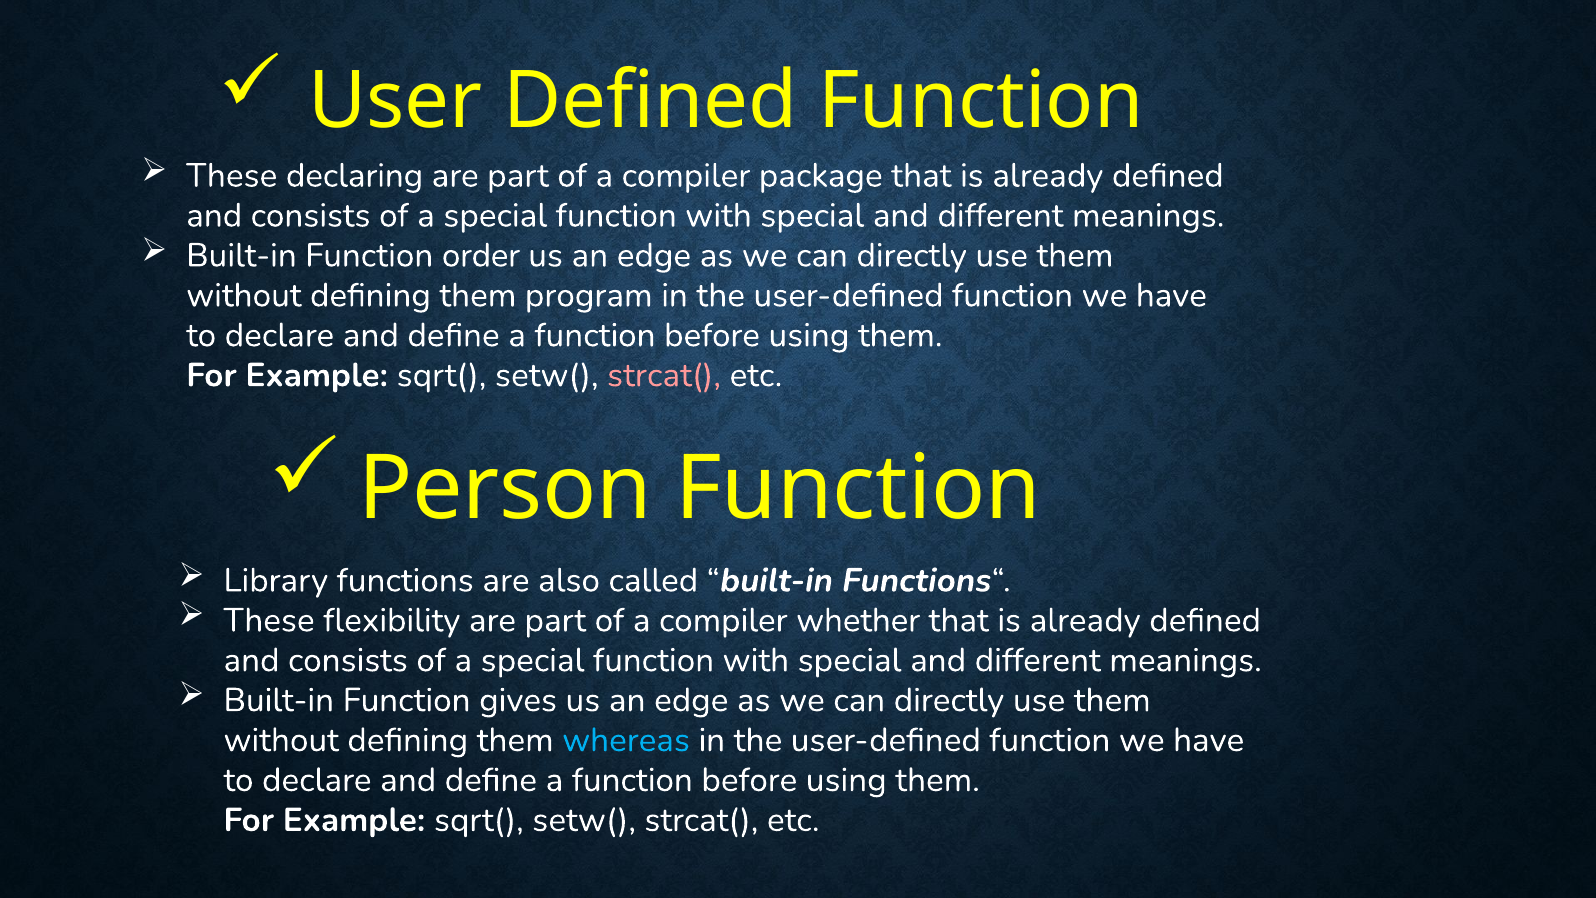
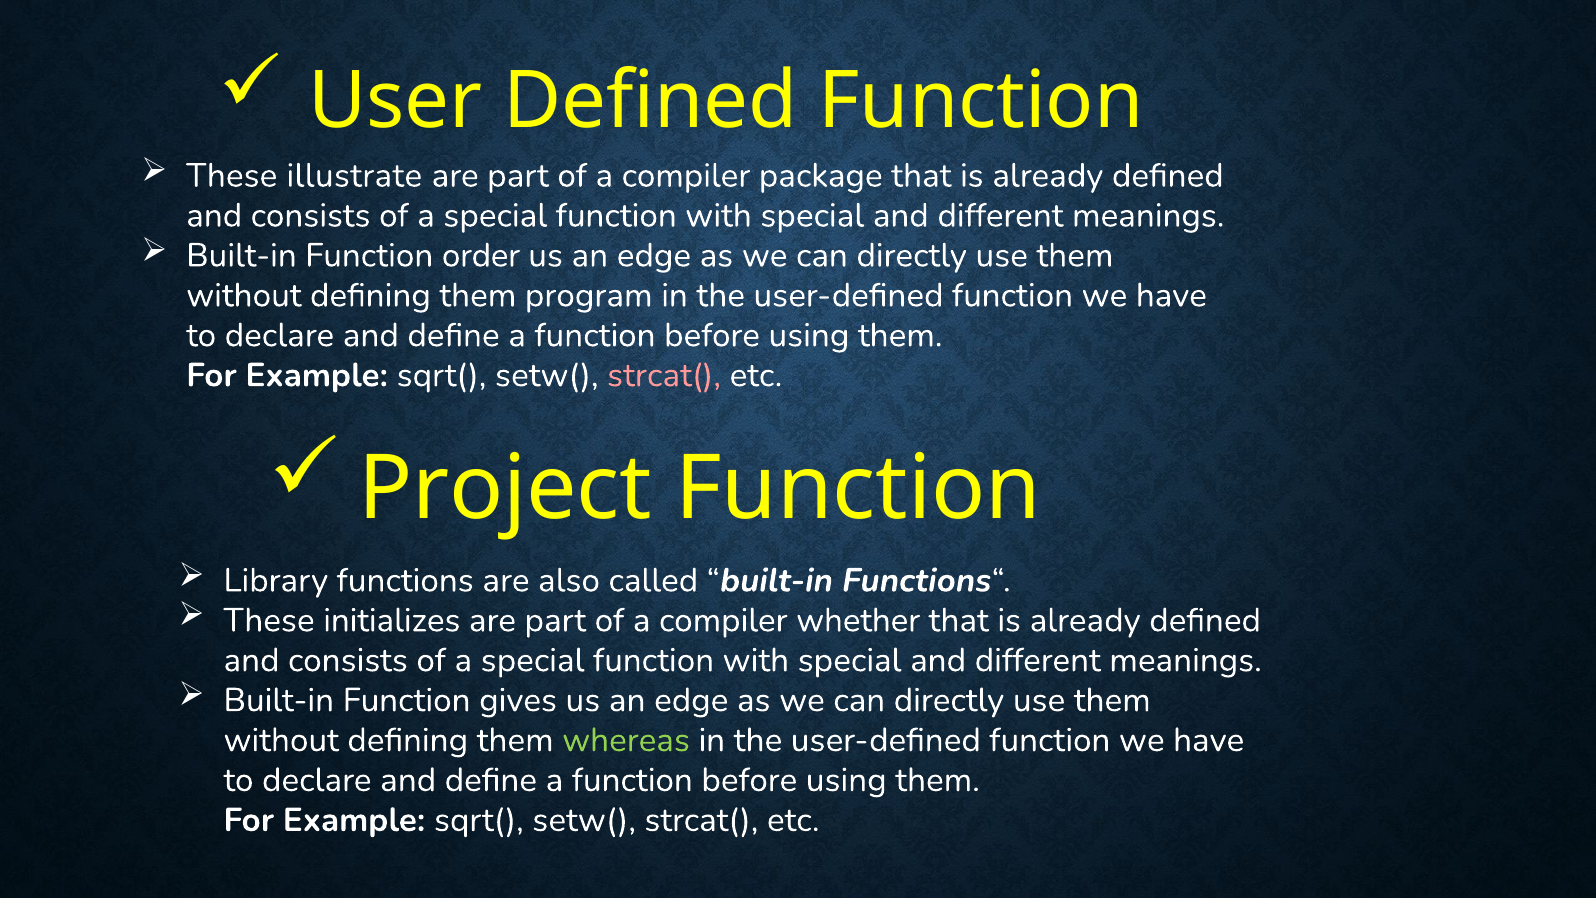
declaring: declaring -> illustrate (354, 176)
Person: Person -> Project (505, 489)
flexibility: flexibility -> initializes (392, 620)
whereas colour: light blue -> light green (626, 740)
